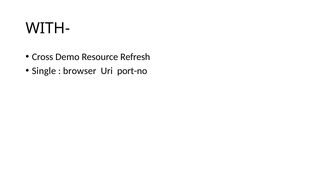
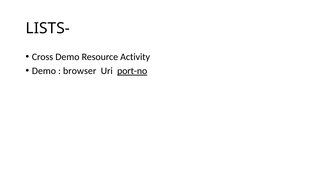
WITH-: WITH- -> LISTS- (48, 28)
Refresh: Refresh -> Activity (135, 57)
Single: Single -> Demo (44, 71)
port-no underline: none -> present (132, 71)
